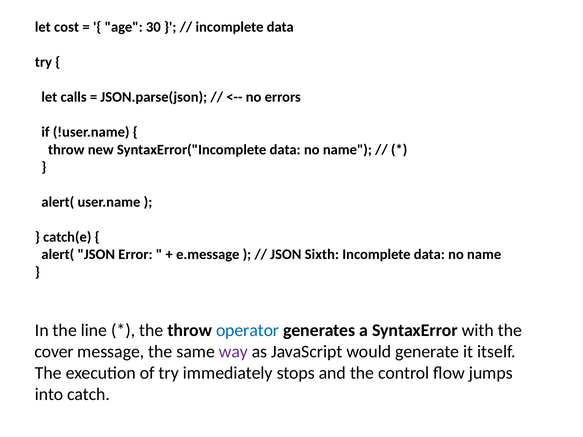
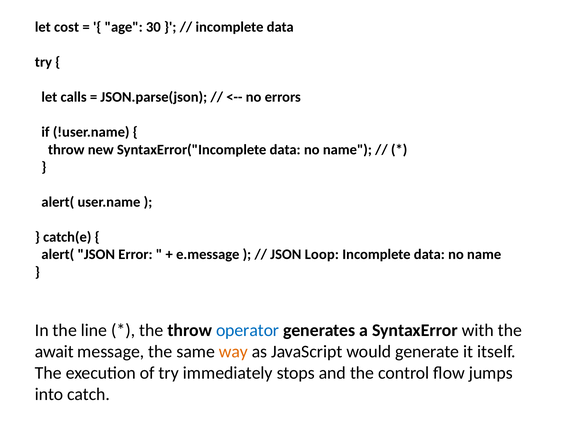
Sixth: Sixth -> Loop (322, 255)
cover: cover -> await (54, 352)
way colour: purple -> orange (233, 352)
